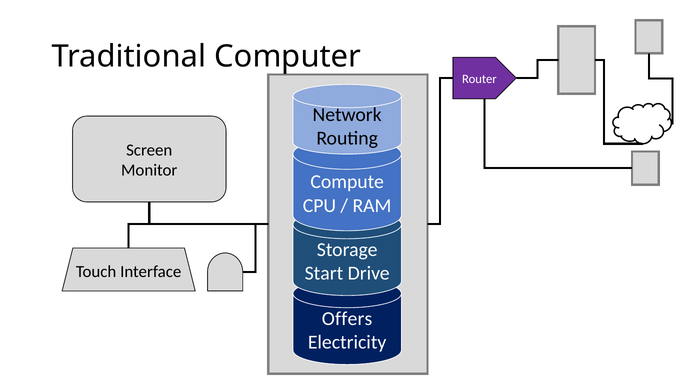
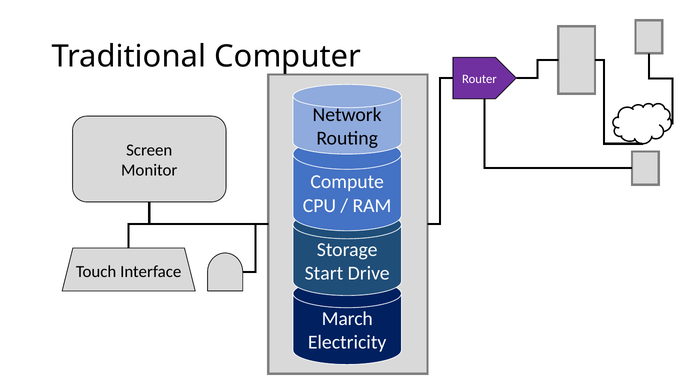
Offers: Offers -> March (347, 319)
